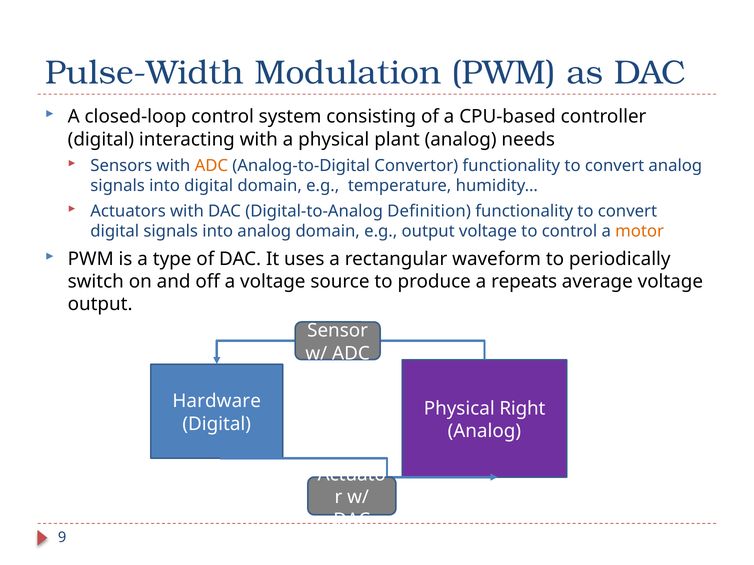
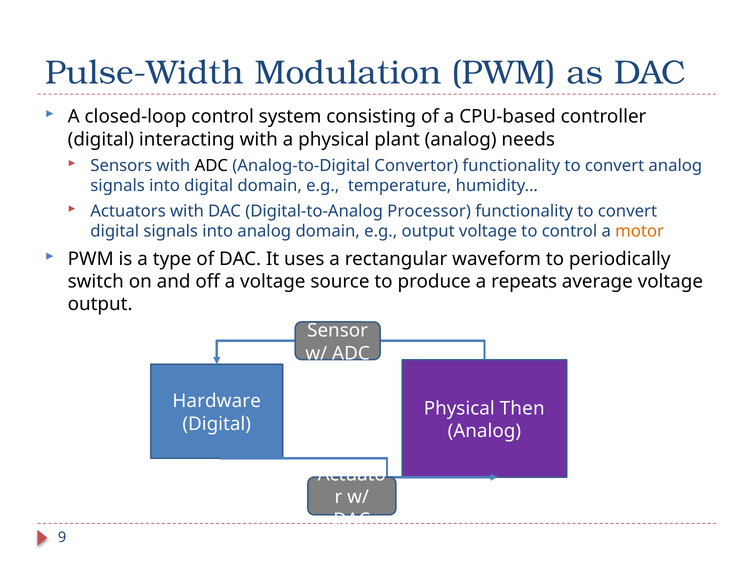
ADC colour: orange -> black (211, 166)
Definition: Definition -> Processor (429, 211)
Right: Right -> Then (522, 409)
